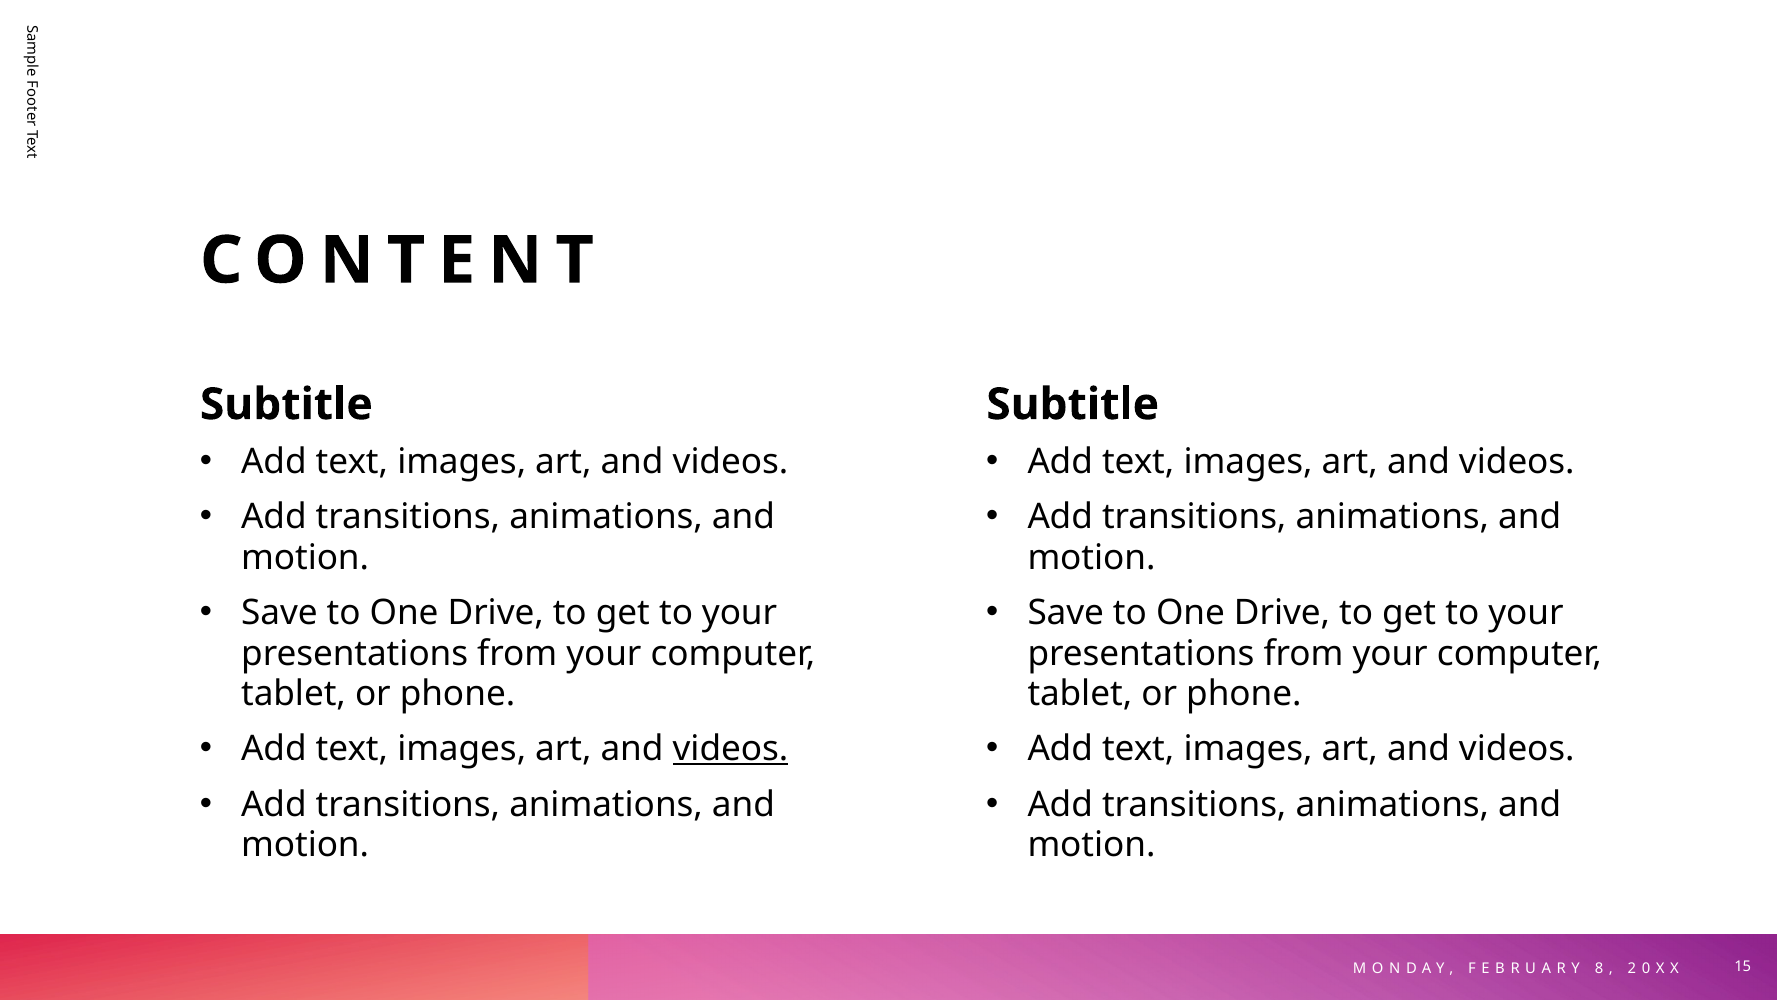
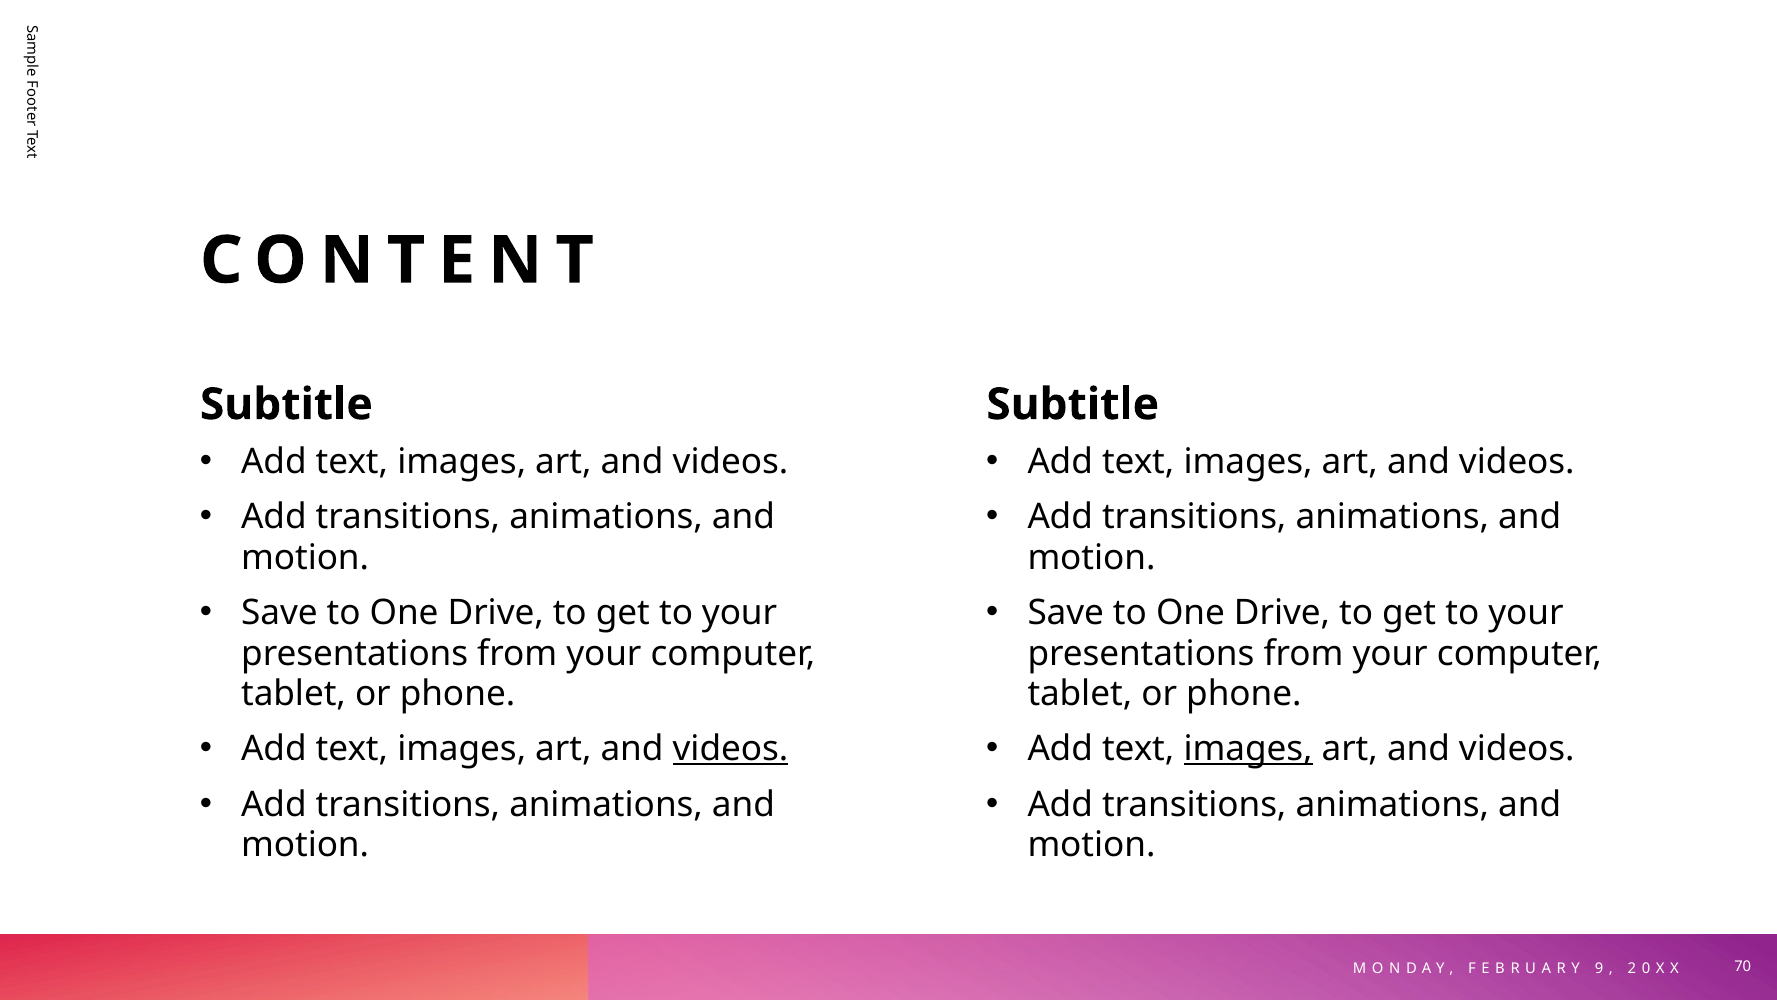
images underline: none -> present (1248, 749)
8: 8 -> 9 (1599, 968)
15: 15 -> 70 (1743, 967)
